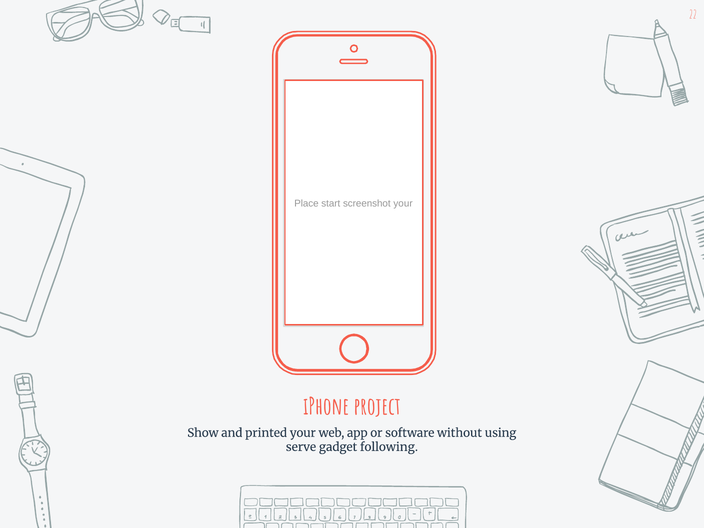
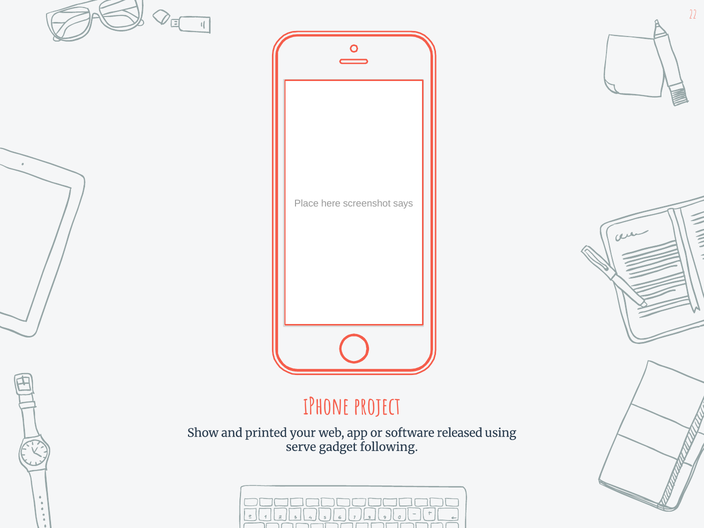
start: start -> here (331, 203)
screenshot your: your -> says (403, 203)
without: without -> released (460, 433)
